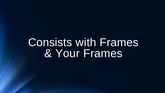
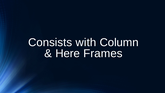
with Frames: Frames -> Column (119, 42)
Your: Your -> Here (68, 53)
